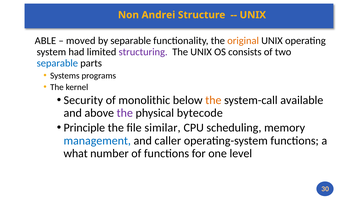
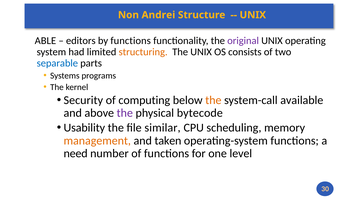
moved: moved -> editors (81, 41)
by separable: separable -> functions (131, 41)
original colour: orange -> purple (243, 41)
structuring colour: purple -> orange (143, 52)
monolithic: monolithic -> computing (144, 100)
Principle: Principle -> Usability (84, 128)
management colour: blue -> orange (97, 141)
caller: caller -> taken (168, 141)
what: what -> need (76, 154)
